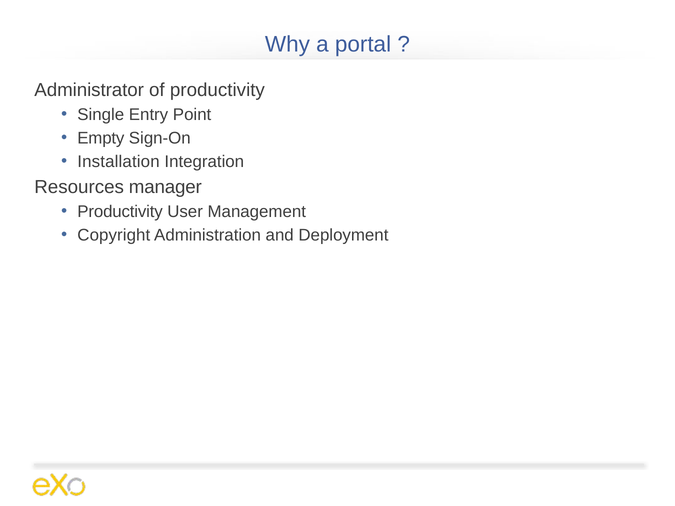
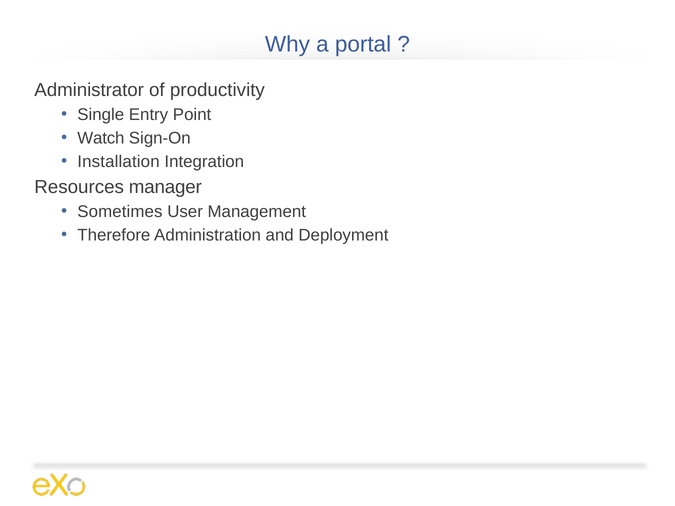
Empty: Empty -> Watch (101, 138)
Productivity: Productivity -> Sometimes (120, 212)
Copyright: Copyright -> Therefore (114, 235)
